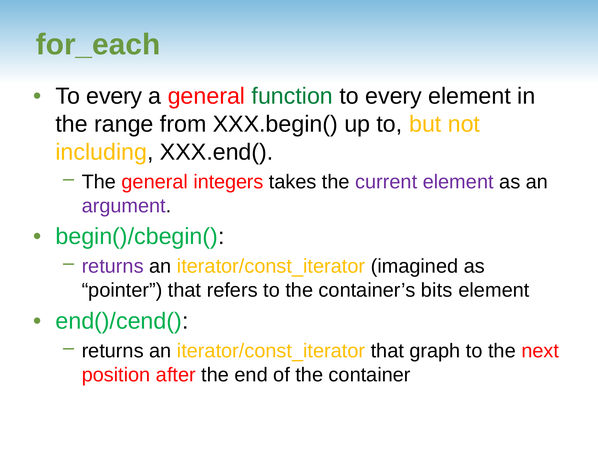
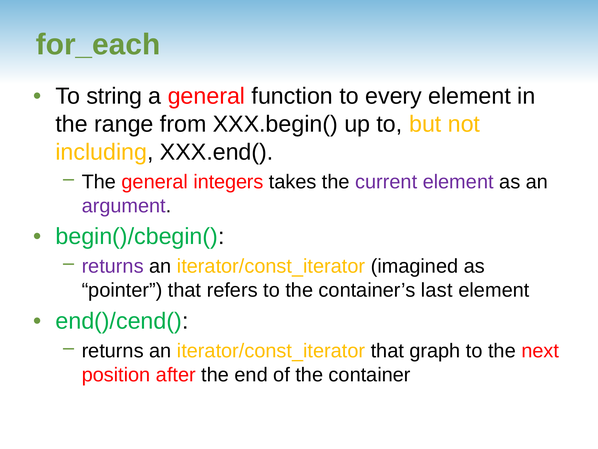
every: every -> string (114, 96)
function colour: green -> black (292, 96)
bits: bits -> last (437, 290)
